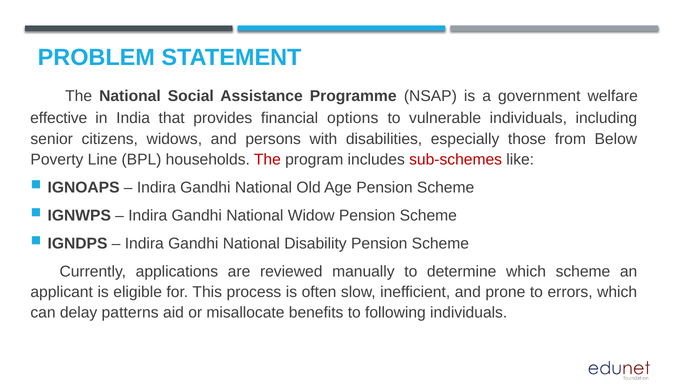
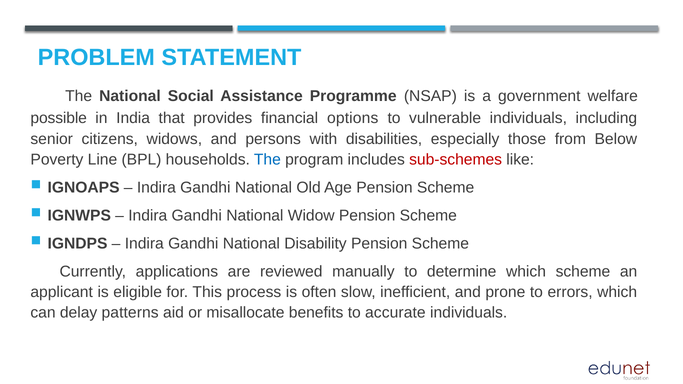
effective: effective -> possible (59, 118)
The colour: red -> blue (267, 160)
following: following -> accurate (395, 313)
